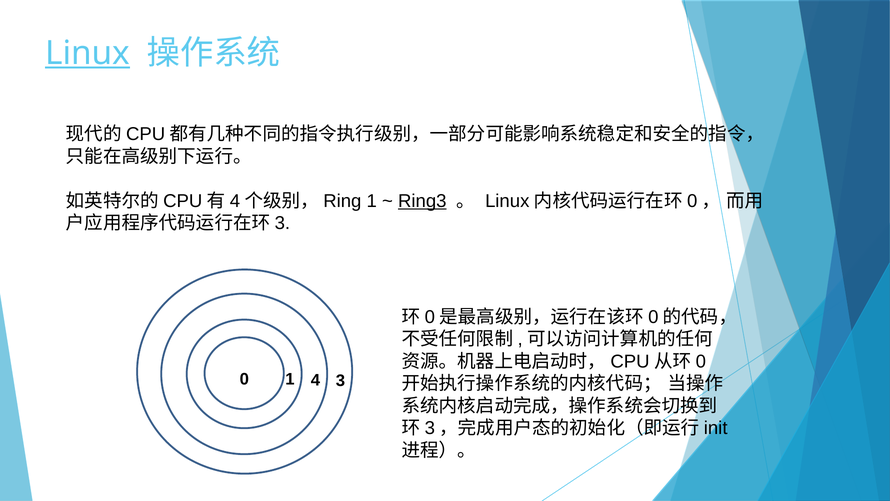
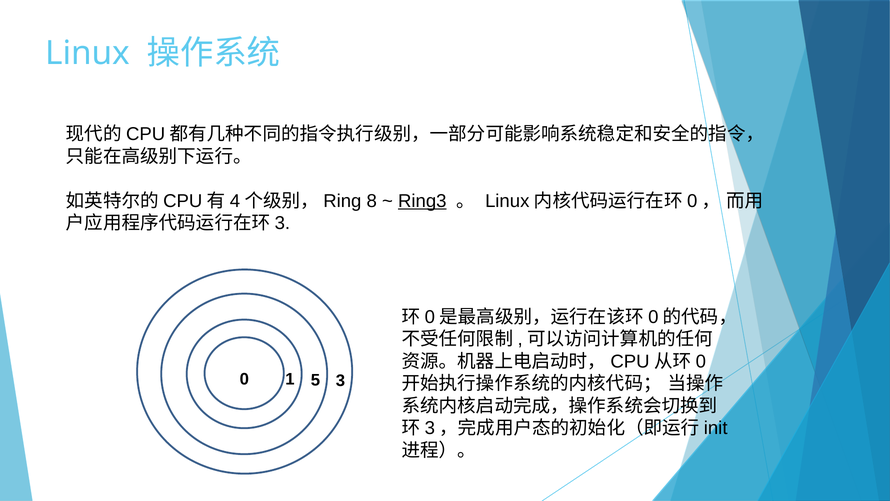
Linux underline: present -> none (88, 53)
1: 1 -> 8 (372, 201)
4: 4 -> 5 (315, 380)
